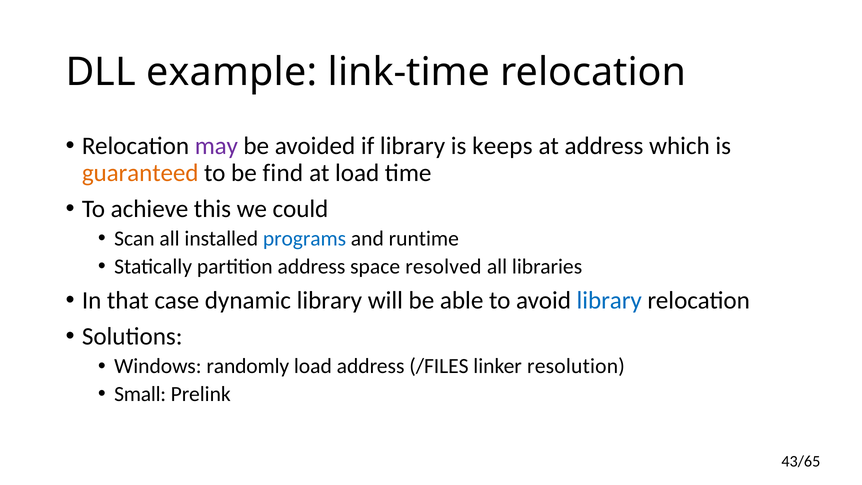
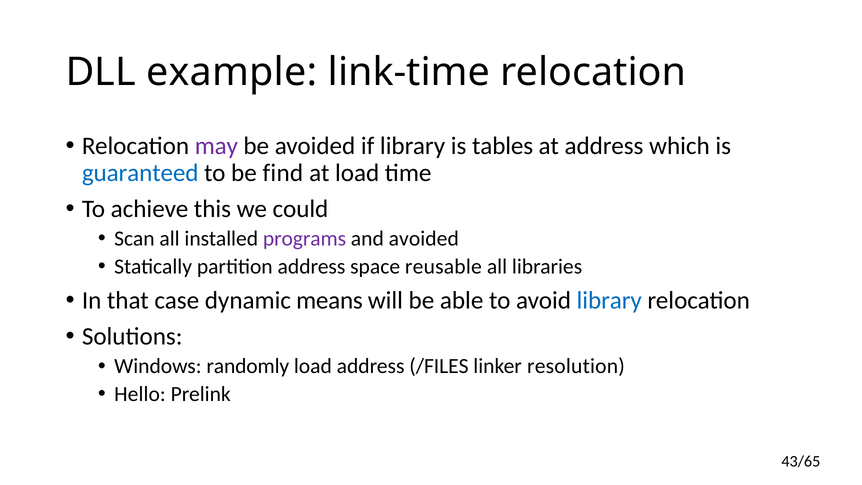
keeps: keeps -> tables (503, 146)
guaranteed colour: orange -> blue (140, 173)
programs colour: blue -> purple (305, 239)
and runtime: runtime -> avoided (424, 239)
resolved: resolved -> reusable (443, 266)
dynamic library: library -> means (330, 300)
Small: Small -> Hello (140, 394)
